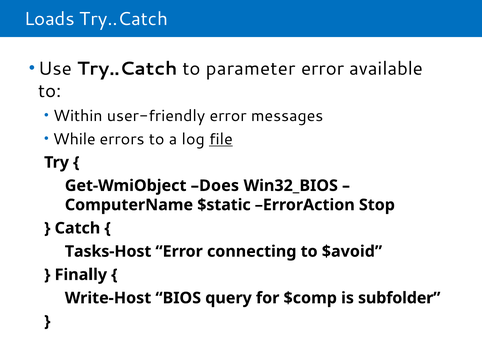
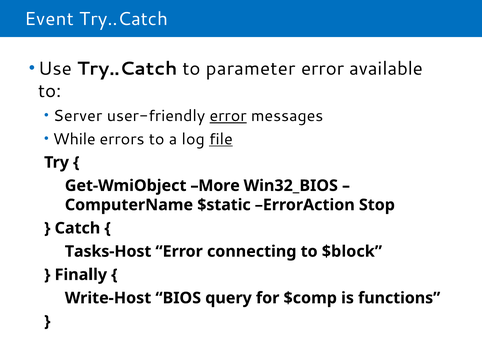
Loads: Loads -> Event (49, 19)
Within: Within -> Server (78, 116)
error underline: none -> present (228, 116)
Does: Does -> More (215, 186)
$avoid: $avoid -> $block (352, 252)
subfolder: subfolder -> functions (399, 298)
